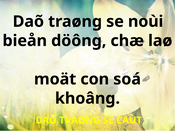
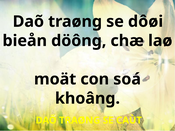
noùi: noùi -> dôøi (146, 22)
